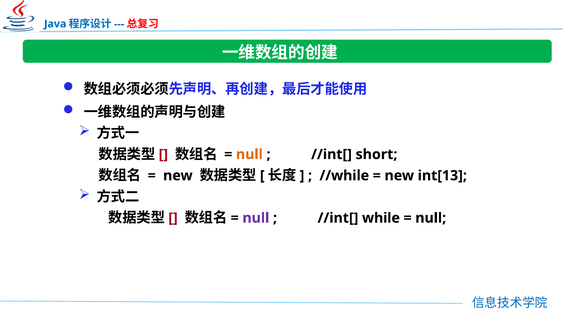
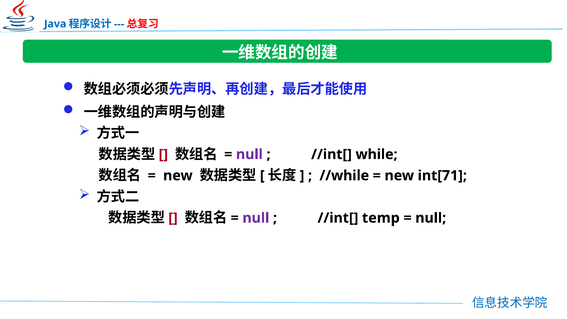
null colour: orange -> purple (249, 154)
short: short -> while (377, 154)
int[13: int[13 -> int[71 (442, 176)
while: while -> temp (381, 218)
